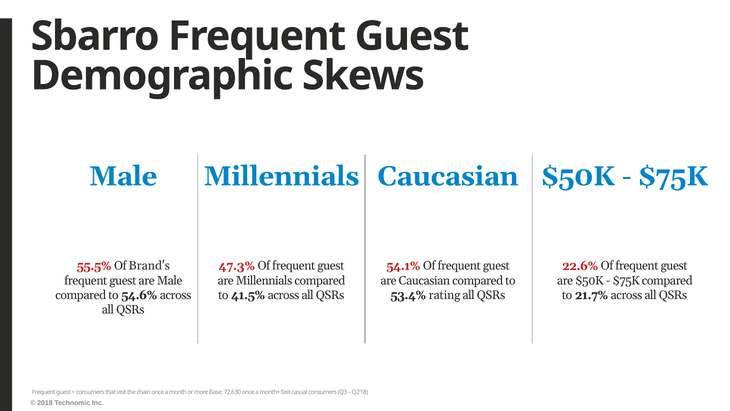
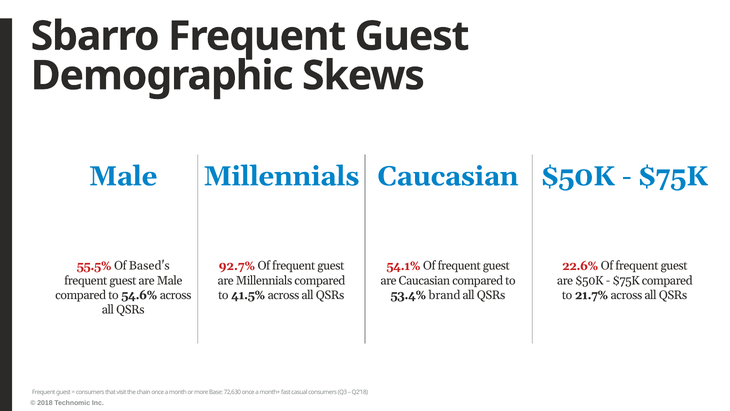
Brand's: Brand's -> Based's (149, 266)
47.3%: 47.3% -> 92.7% (237, 266)
rating: rating -> brand (445, 295)
